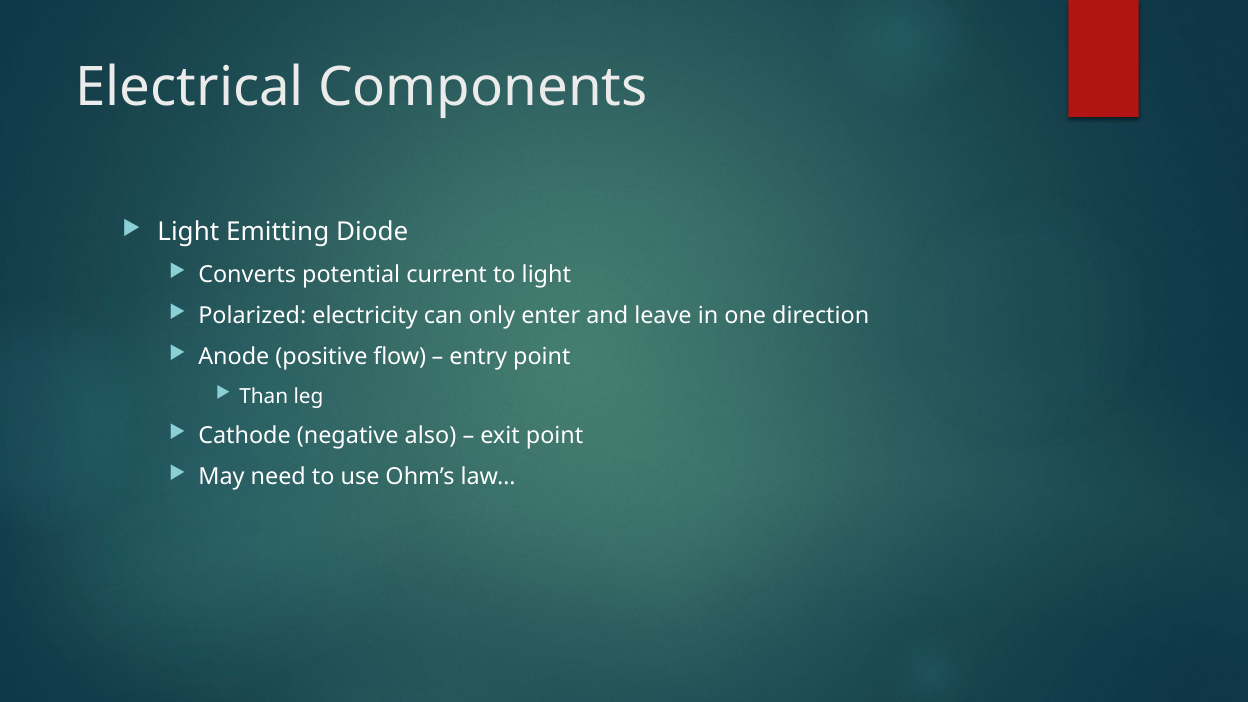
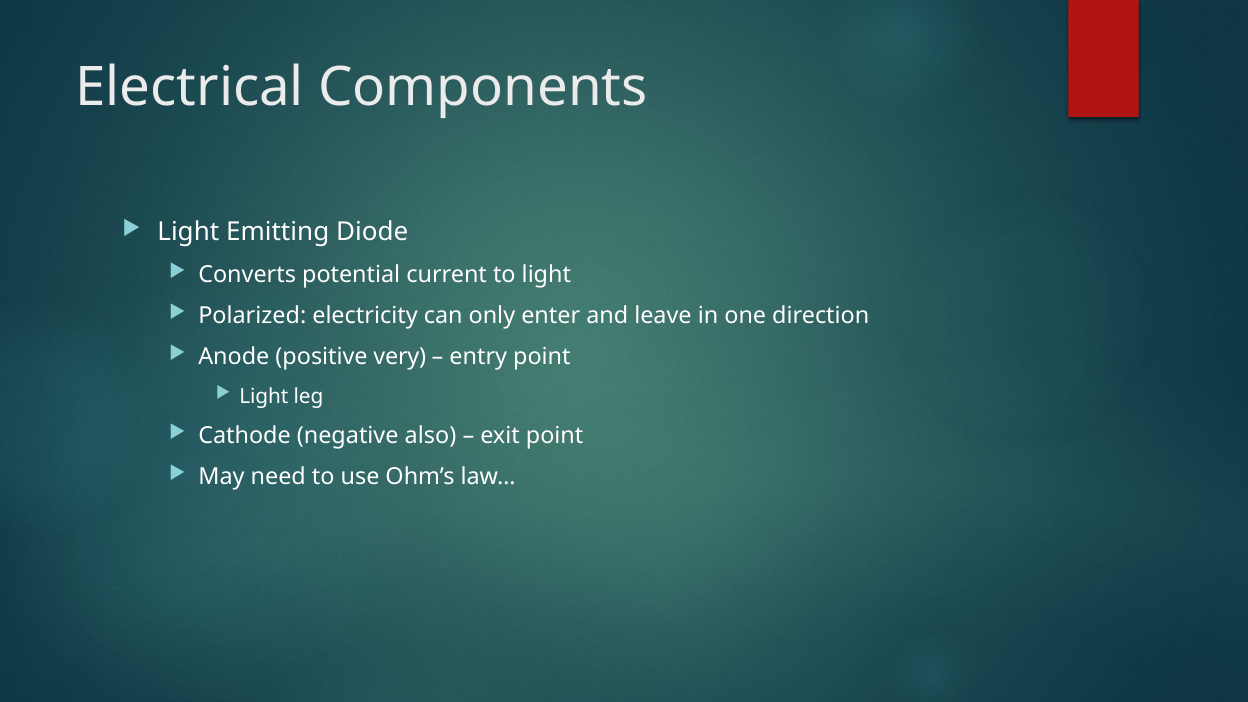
flow: flow -> very (400, 357)
Than: Than -> Light (264, 396)
